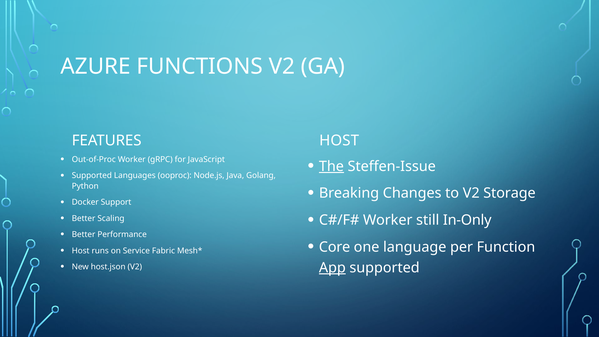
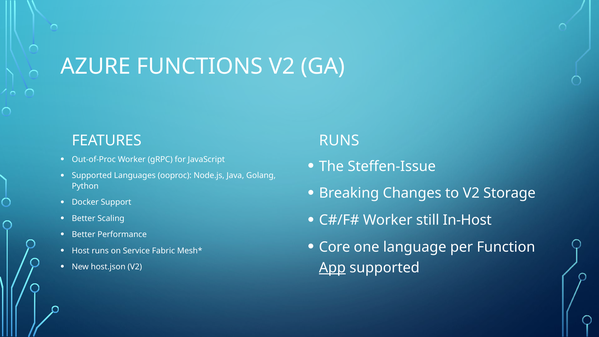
HOST: HOST -> RUNS (339, 141)
The underline: present -> none (331, 166)
In-Only: In-Only -> In-Host (467, 220)
